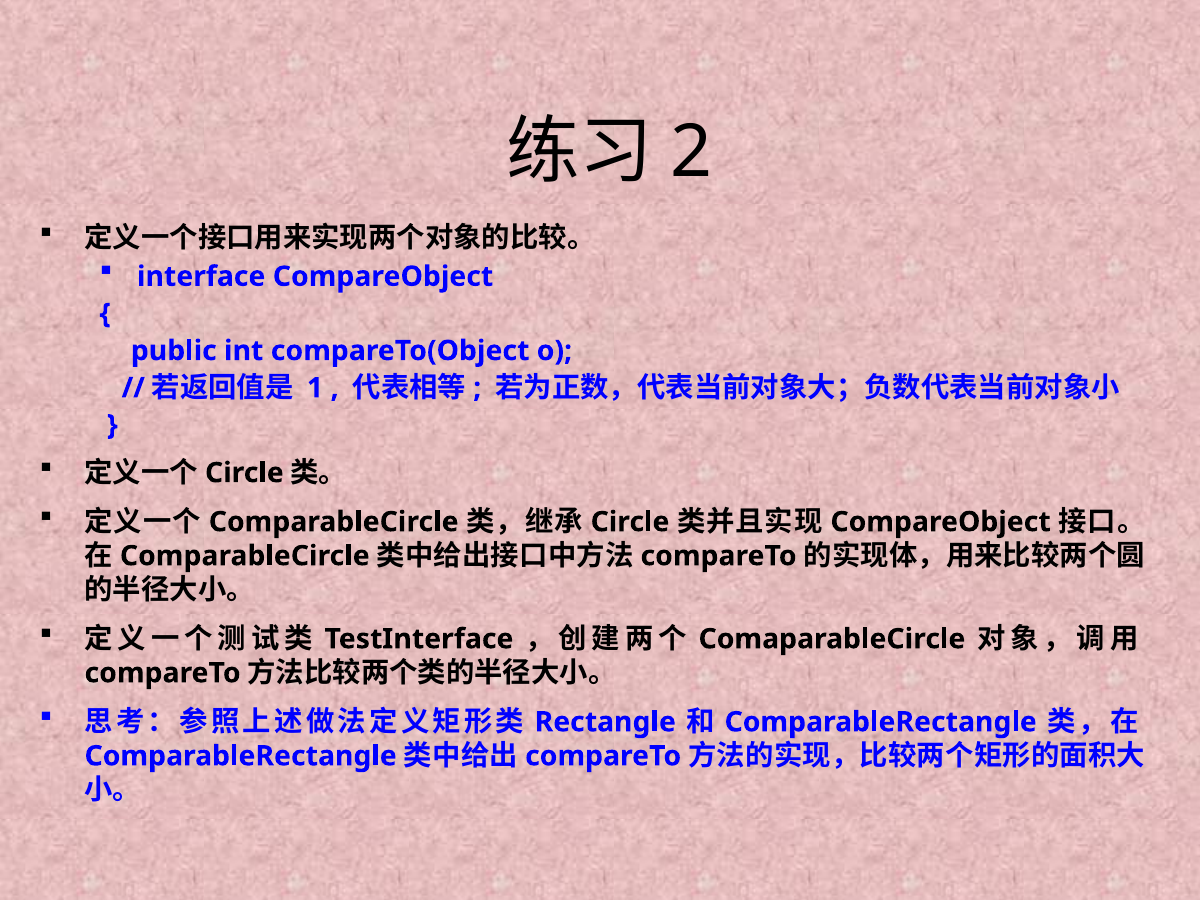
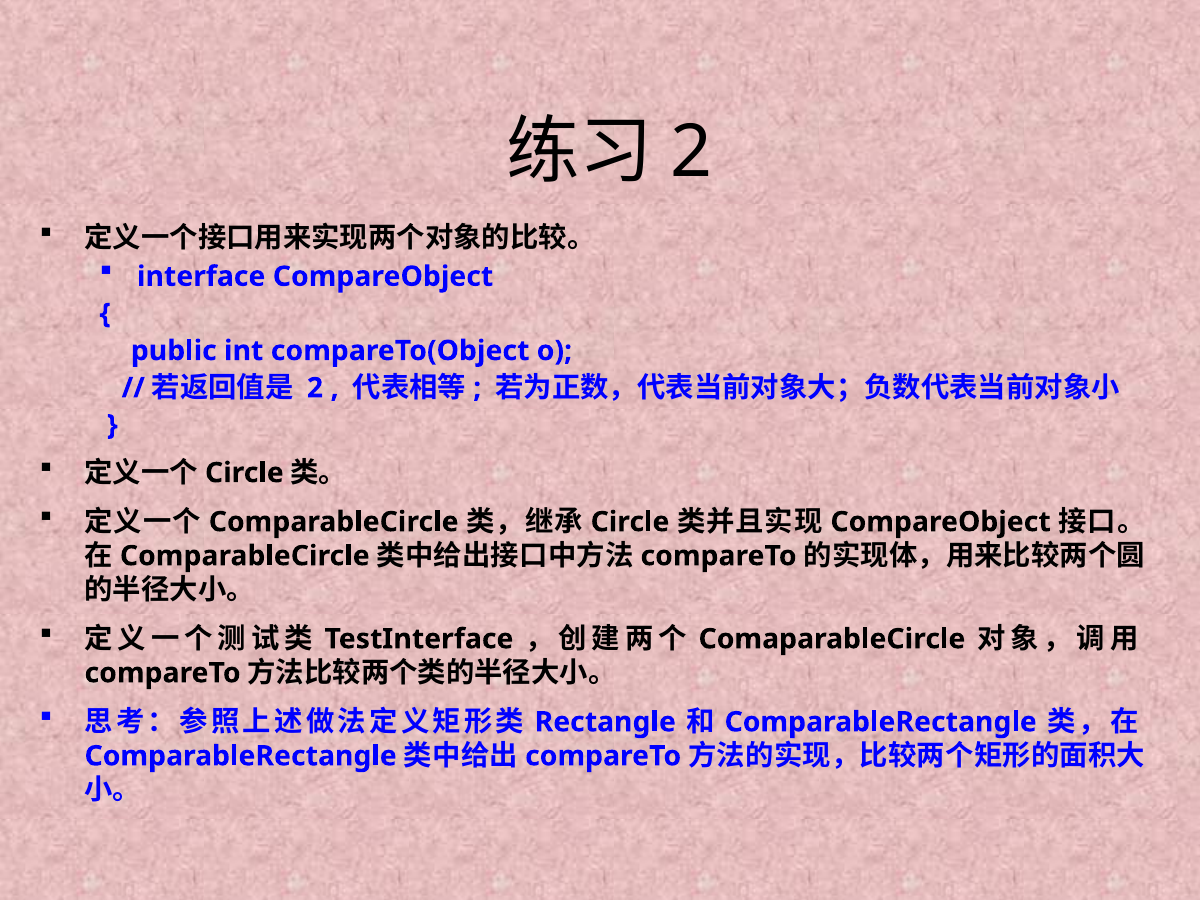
1: 1 -> 2 (315, 388)
